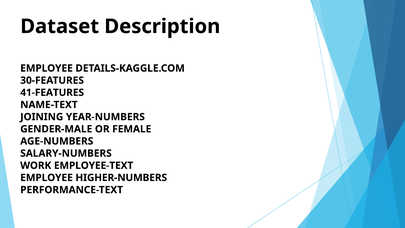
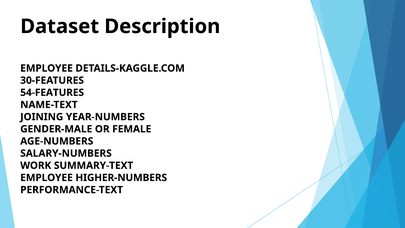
41-FEATURES: 41-FEATURES -> 54-FEATURES (52, 92)
EMPLOYEE-TEXT: EMPLOYEE-TEXT -> SUMMARY-TEXT (94, 165)
